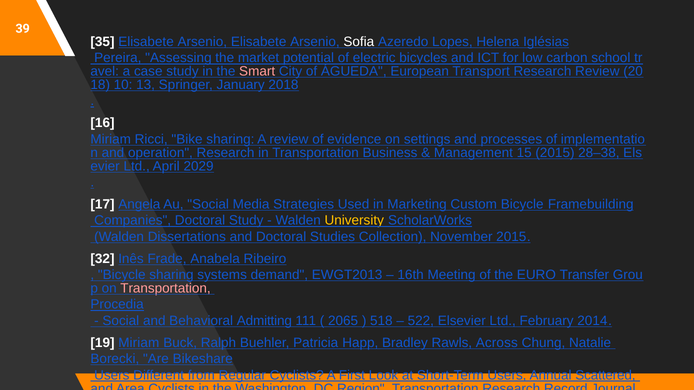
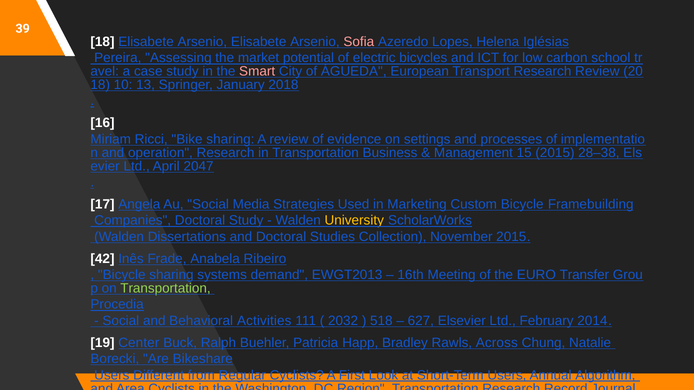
35: 35 -> 18 (102, 42)
Sofia colour: white -> pink (359, 42)
2029: 2029 -> 2047 (199, 166)
32: 32 -> 42 (102, 259)
Transportation colour: pink -> light green (165, 289)
Admitting: Admitting -> Activities (264, 321)
2065: 2065 -> 2032 (343, 321)
522: 522 -> 627 (421, 321)
19 Miriam: Miriam -> Center (139, 343)
Scattered: Scattered -> Algorithm (605, 375)
